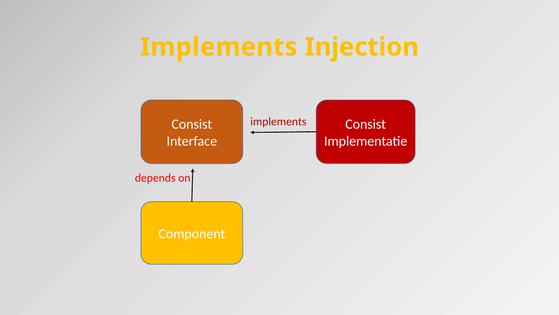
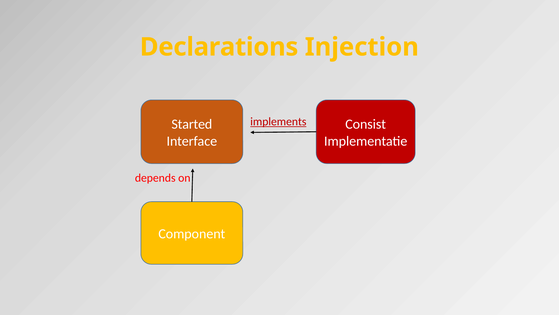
Implements: Implements -> Declarations (219, 47)
implements underline: none -> present (278, 121)
Consist: Consist -> Started (192, 124)
